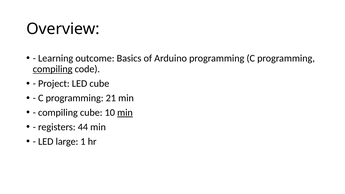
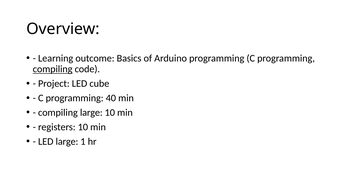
21: 21 -> 40 (111, 98)
compiling cube: cube -> large (91, 113)
min underline: present -> none (125, 113)
registers 44: 44 -> 10 (83, 127)
